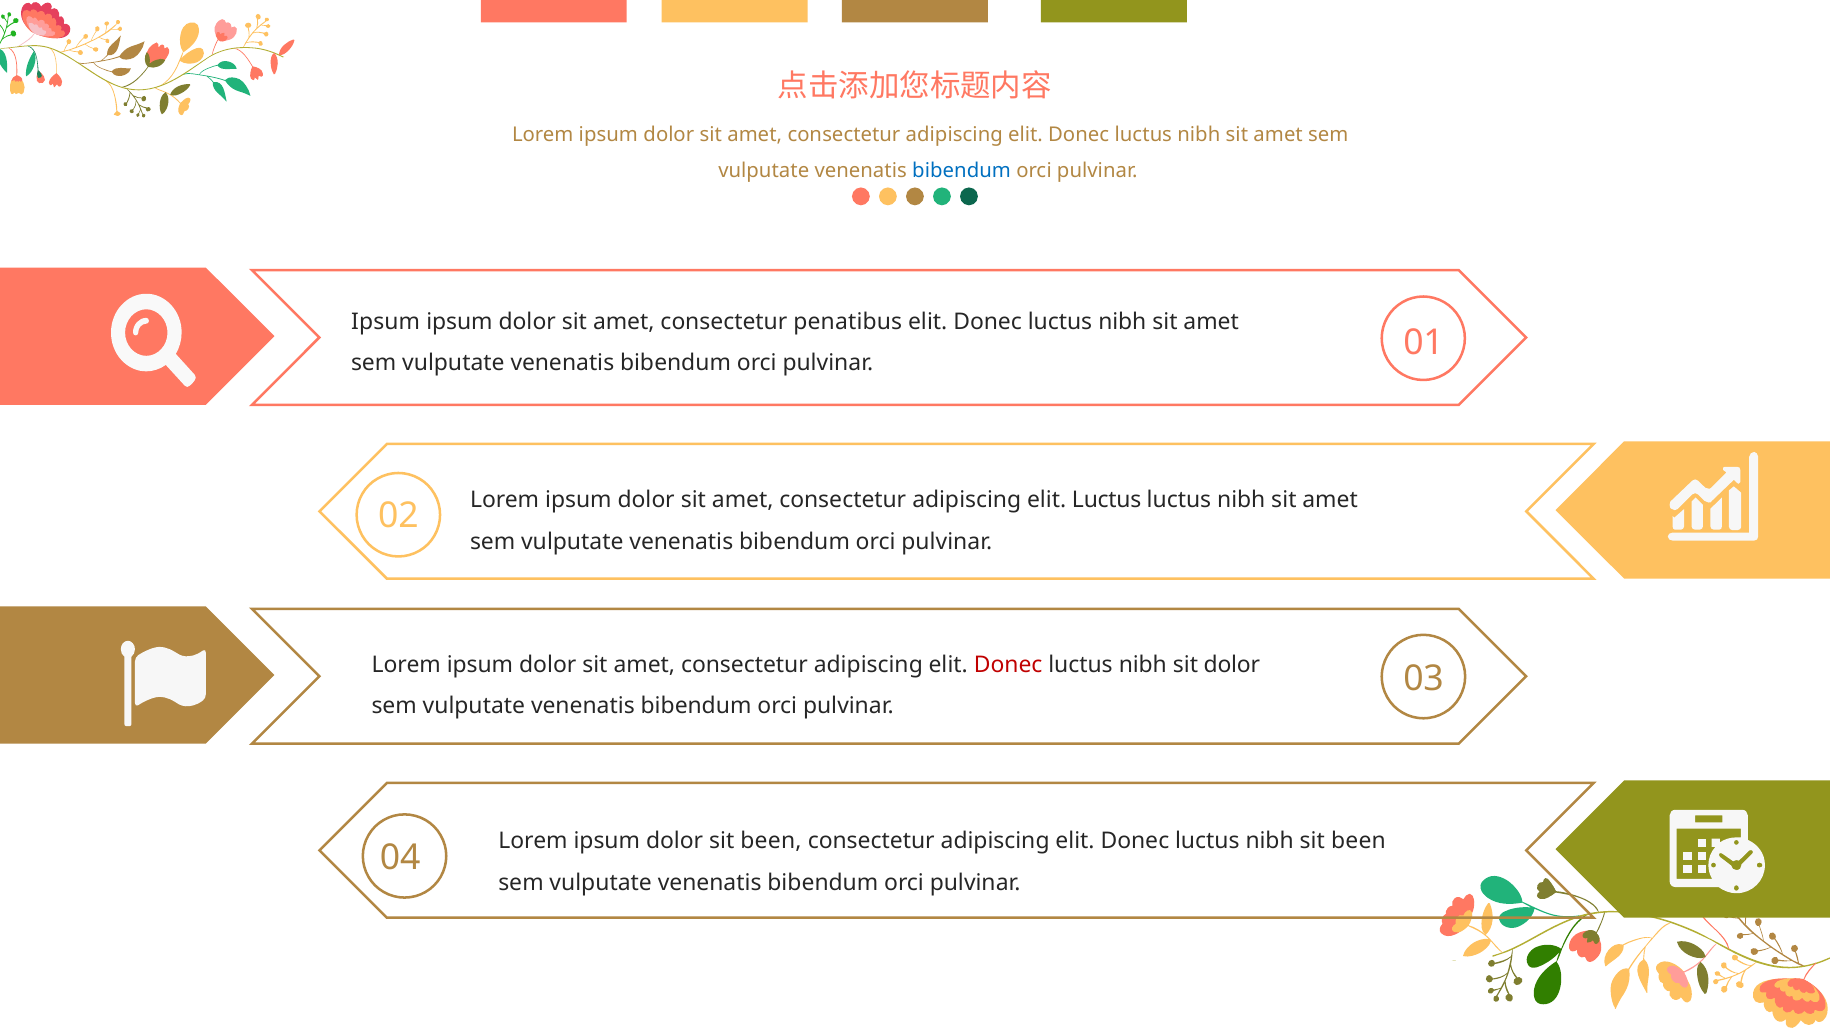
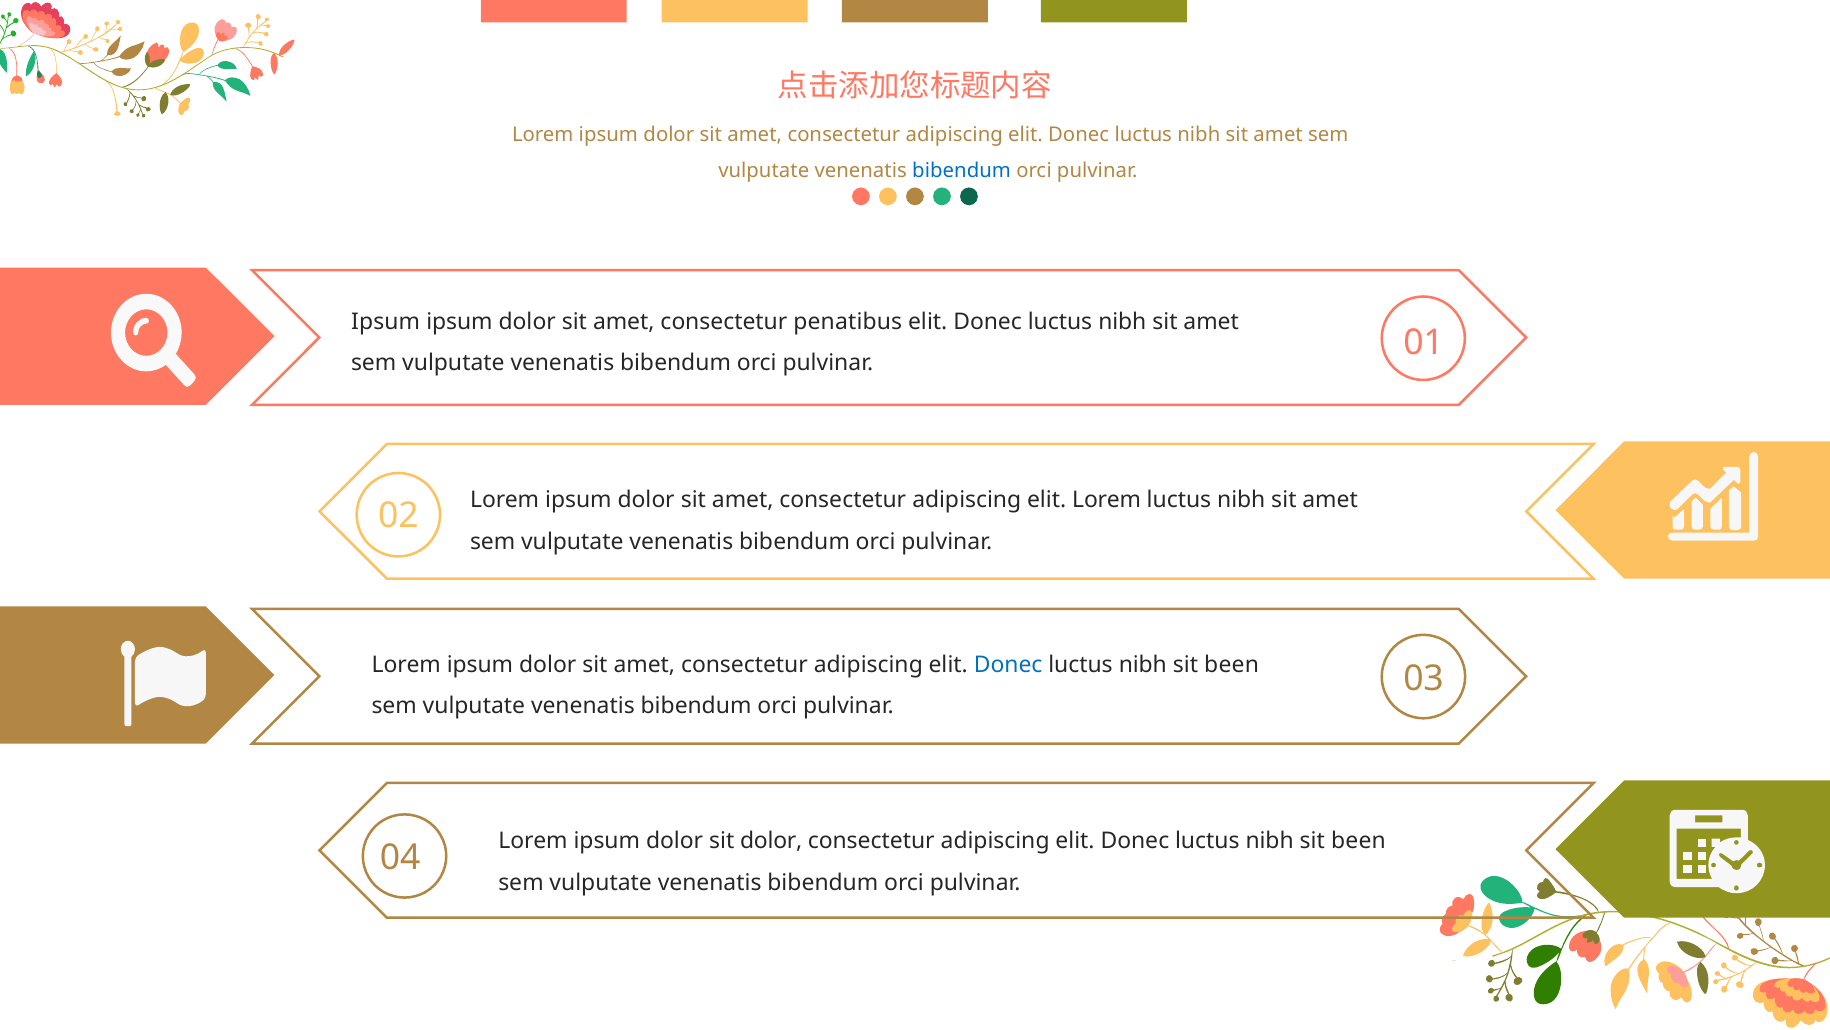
elit Luctus: Luctus -> Lorem (1107, 500)
Donec colour: red -> blue (1008, 664)
dolor: dolor -> been (1232, 664)
dolor sit been: been -> dolor (771, 841)
